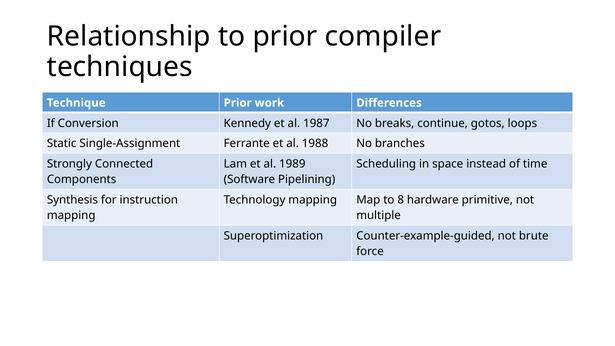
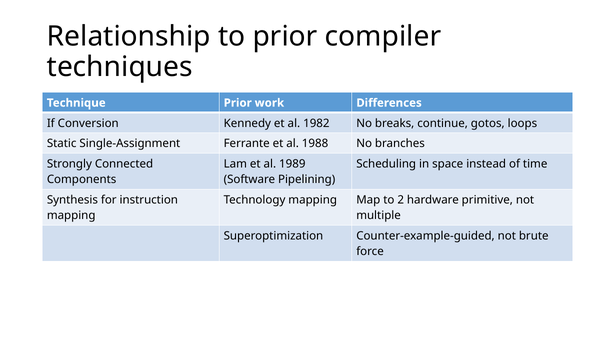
1987: 1987 -> 1982 (316, 123)
8: 8 -> 2 (401, 200)
